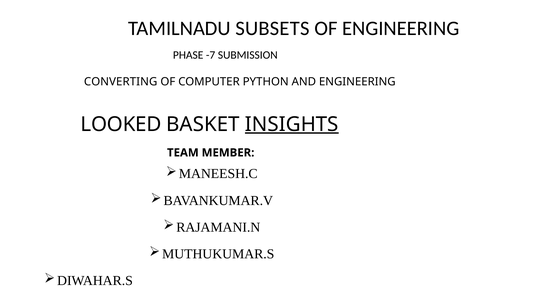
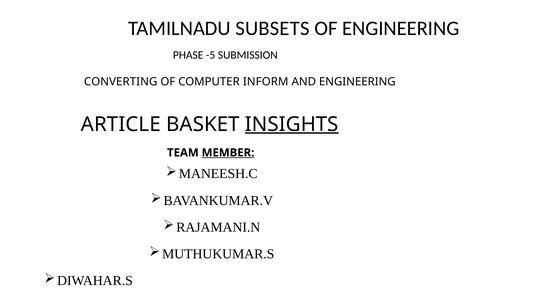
-7: -7 -> -5 (211, 55)
PYTHON: PYTHON -> INFORM (266, 82)
LOOKED: LOOKED -> ARTICLE (121, 124)
MEMBER underline: none -> present (228, 153)
